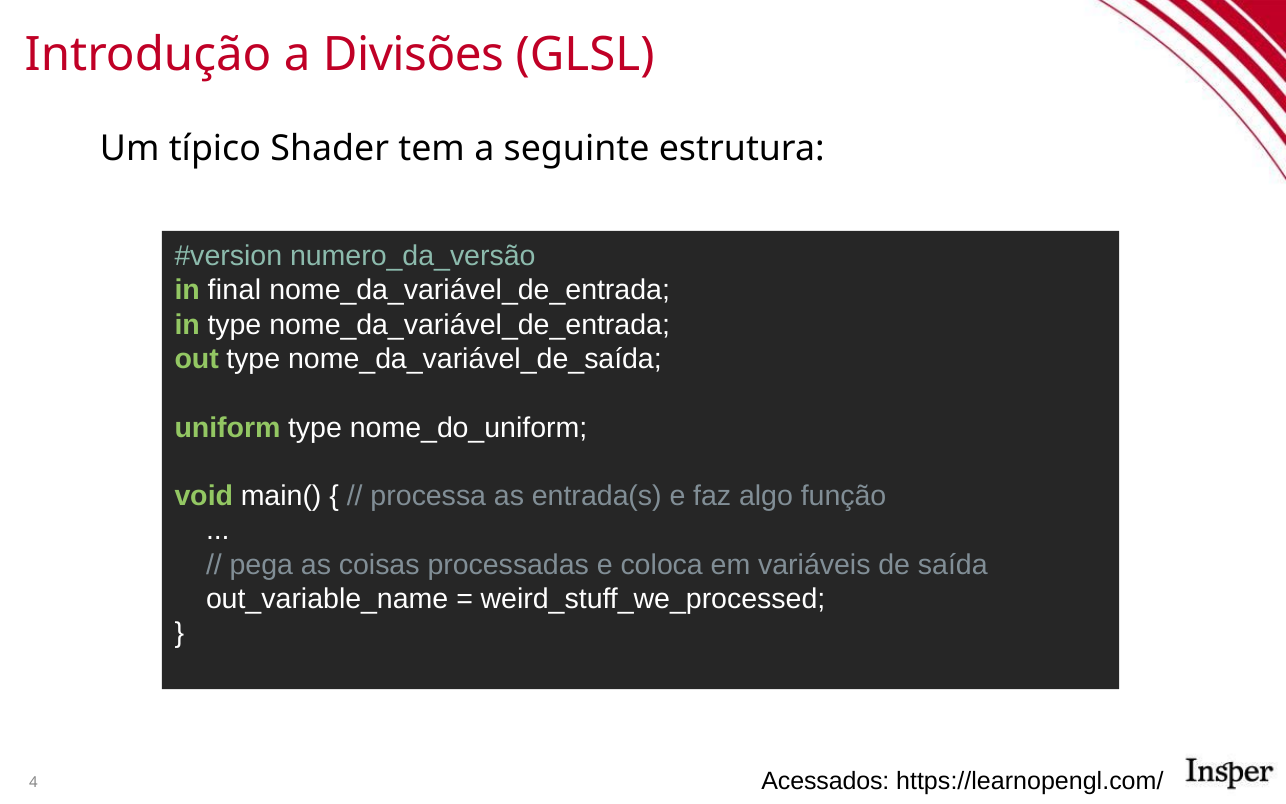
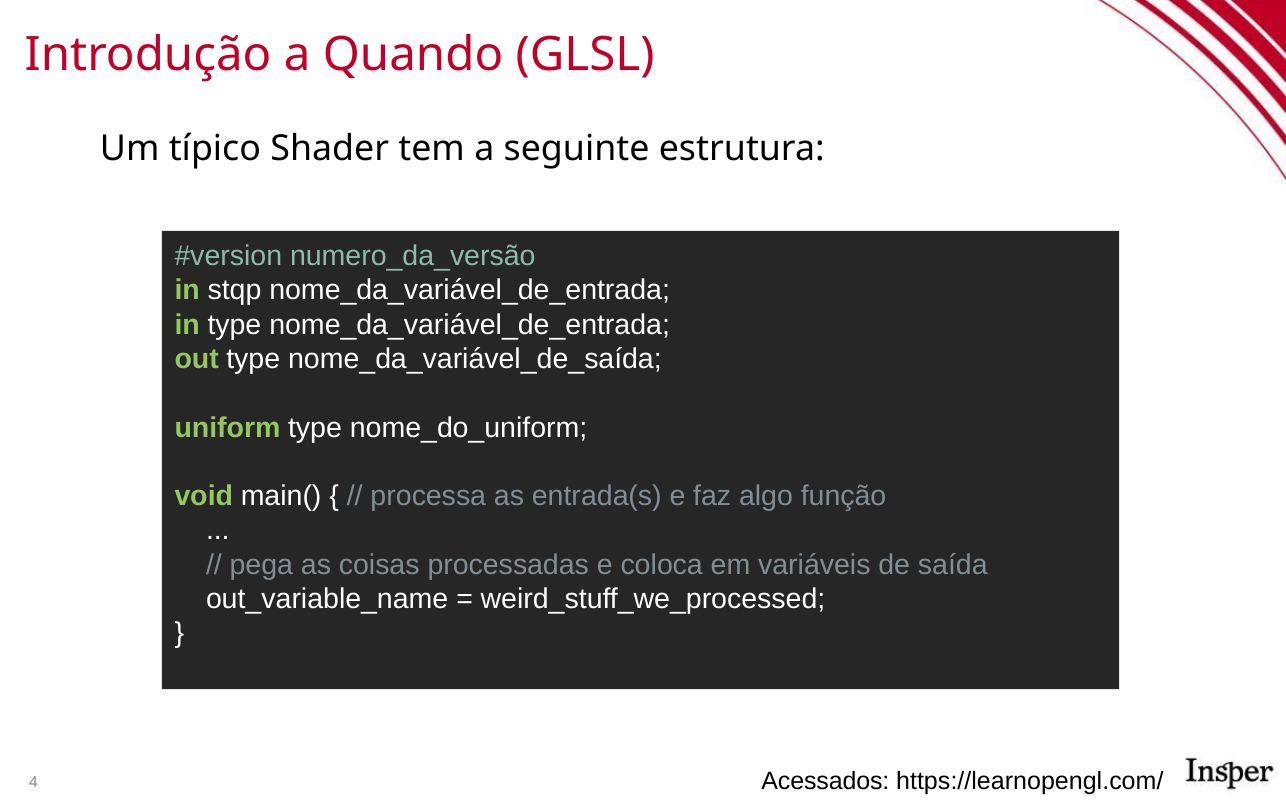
Divisões: Divisões -> Quando (413, 54)
final: final -> stqp (235, 290)
